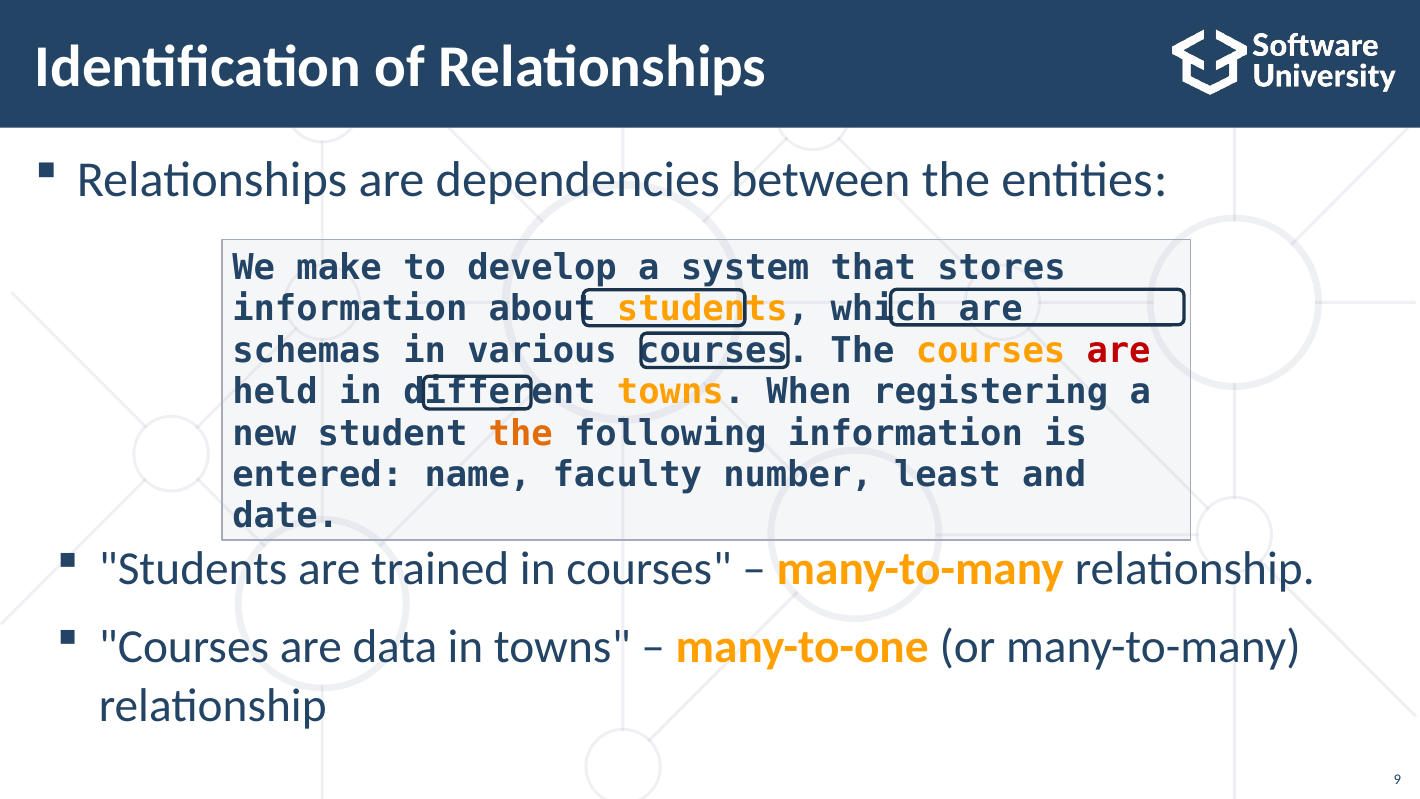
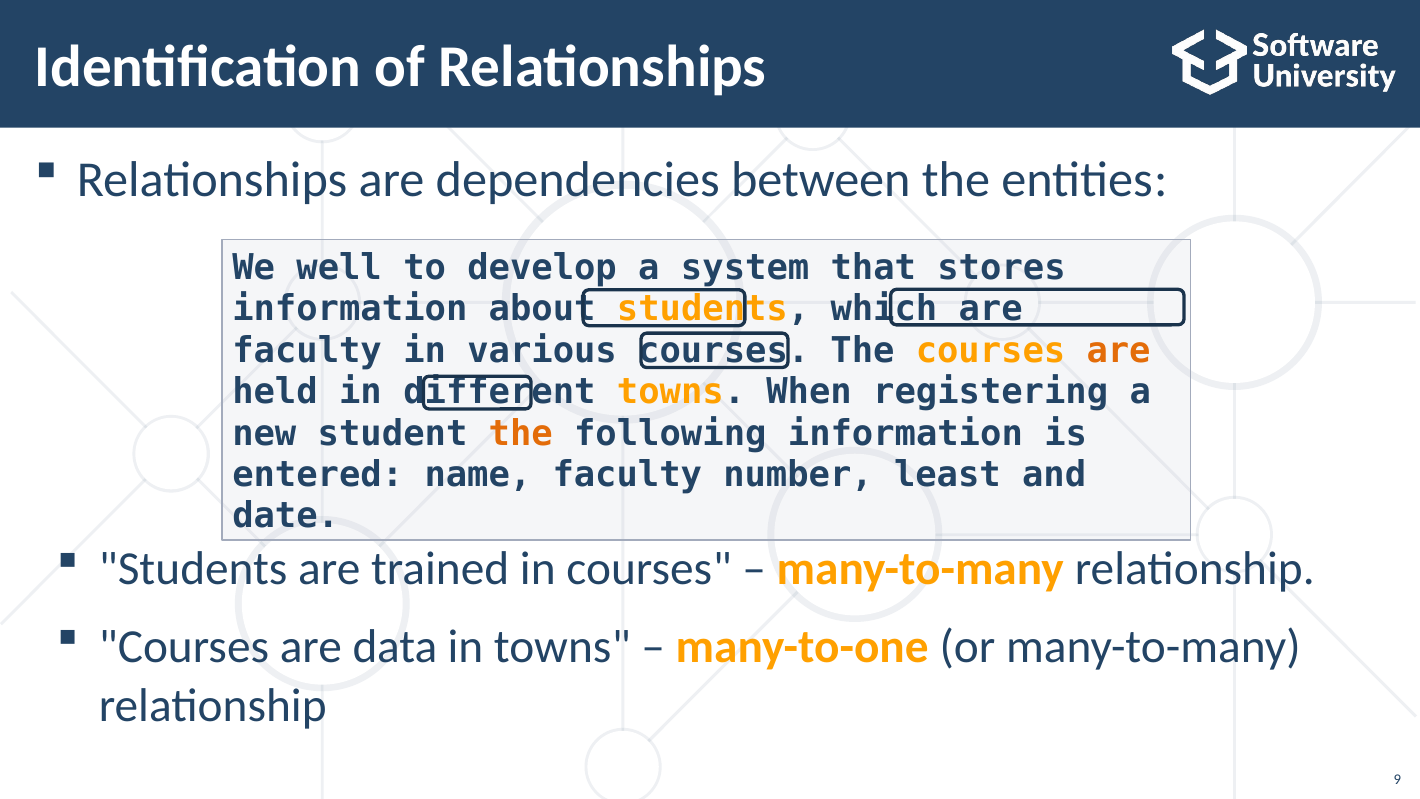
make: make -> well (339, 267)
schemas: schemas -> faculty (307, 350)
are colour: red -> orange (1119, 350)
